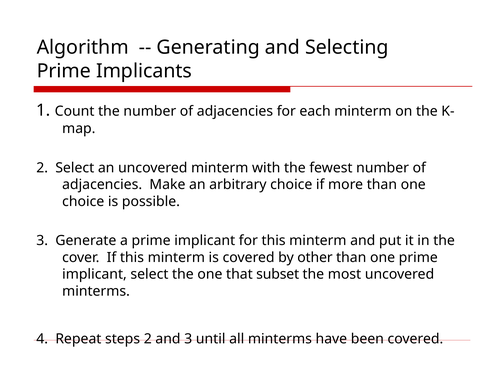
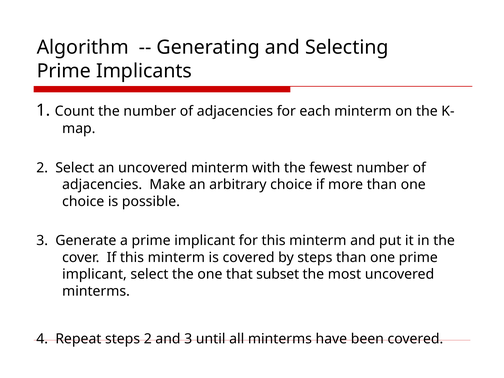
by other: other -> steps (315, 257)
